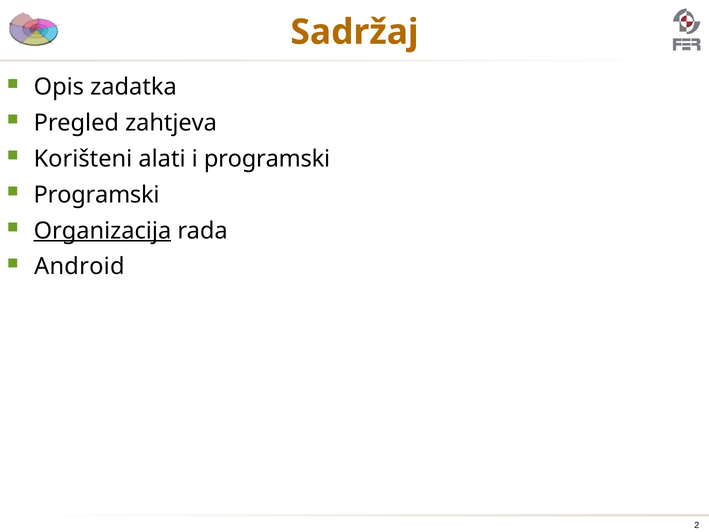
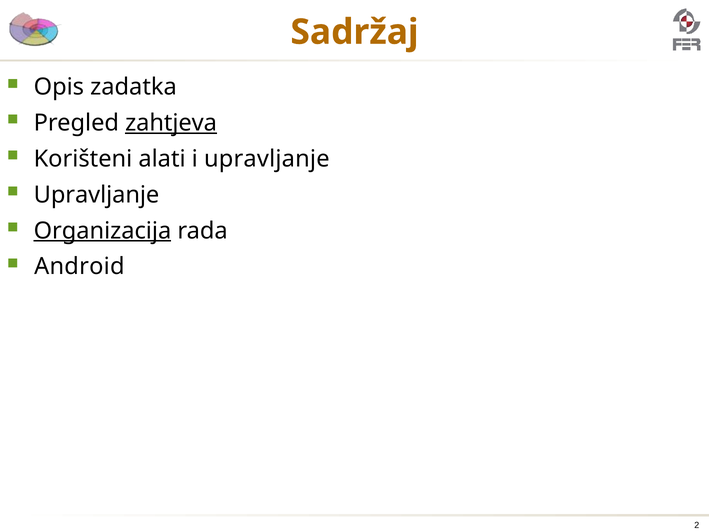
zahtjeva underline: none -> present (171, 123)
i programski: programski -> upravljanje (267, 159)
Programski: Programski -> Upravljanje (97, 195)
